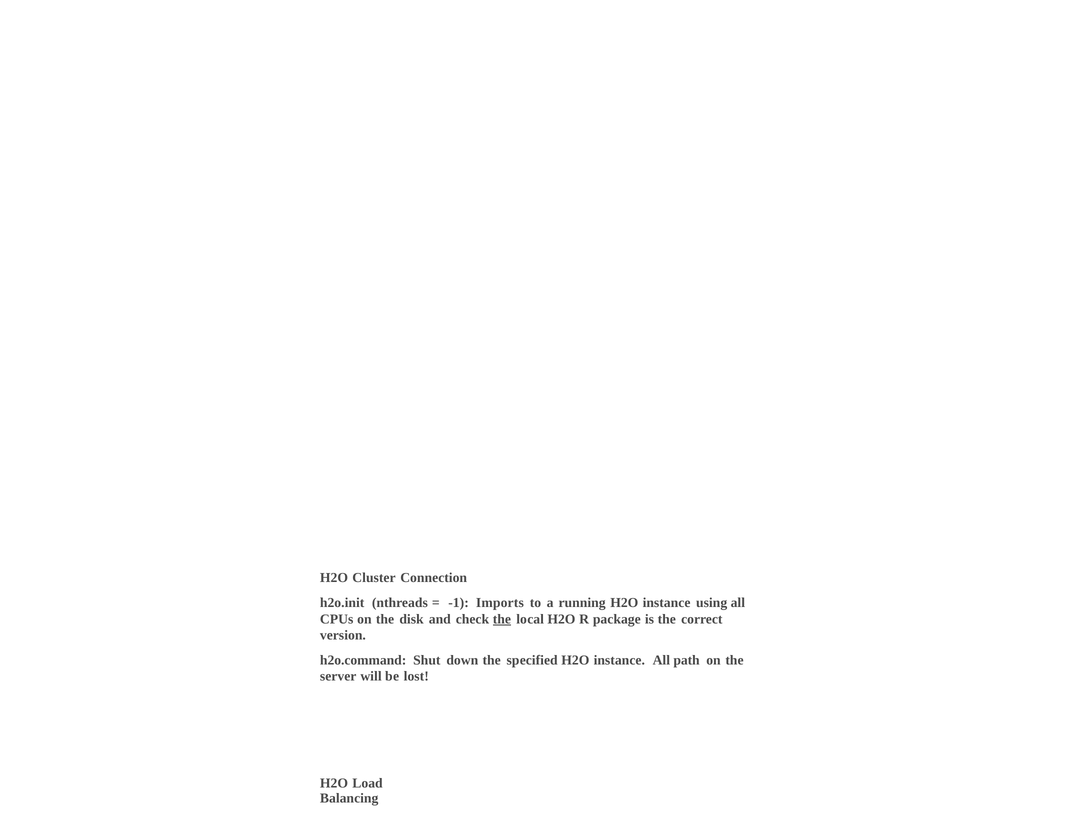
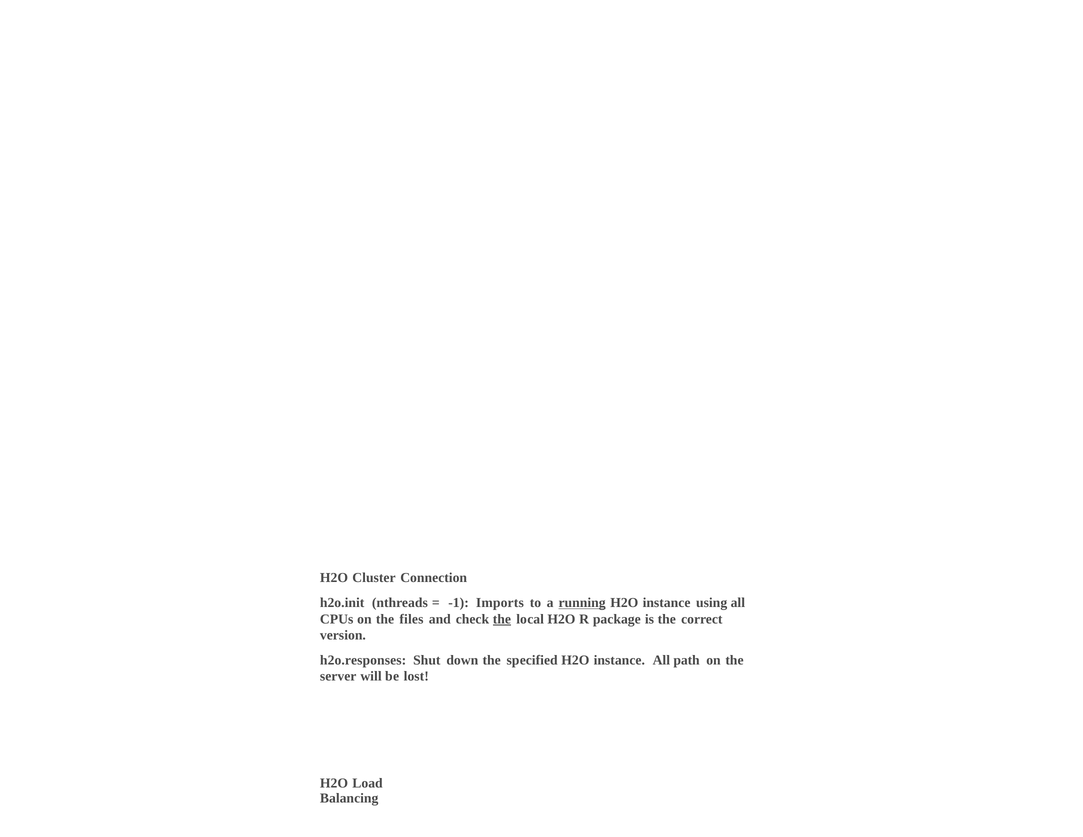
running underline: none -> present (582, 603)
disk: disk -> files (411, 619)
h2o.command: h2o.command -> h2o.responses (363, 660)
